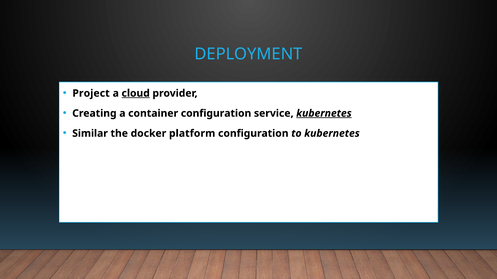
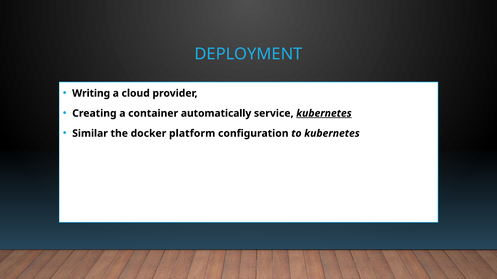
Project: Project -> Writing (91, 93)
cloud underline: present -> none (136, 93)
container configuration: configuration -> automatically (216, 114)
